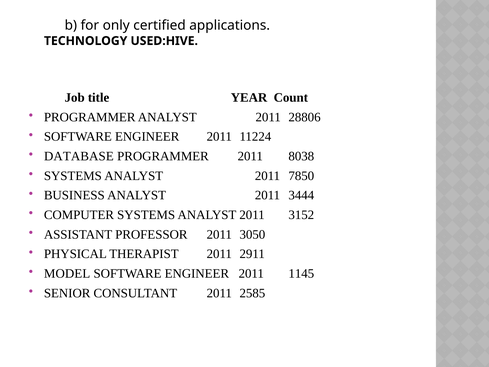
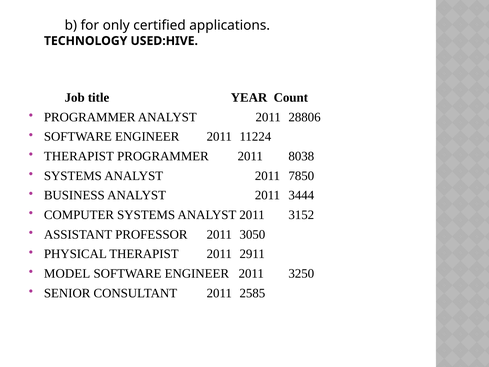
DATABASE: DATABASE -> THERAPIST (79, 156)
1145: 1145 -> 3250 (301, 273)
